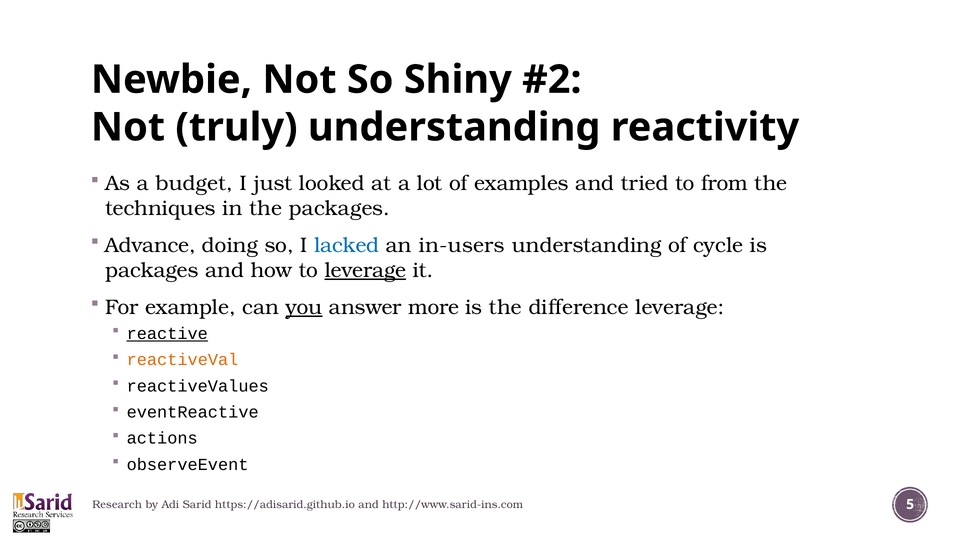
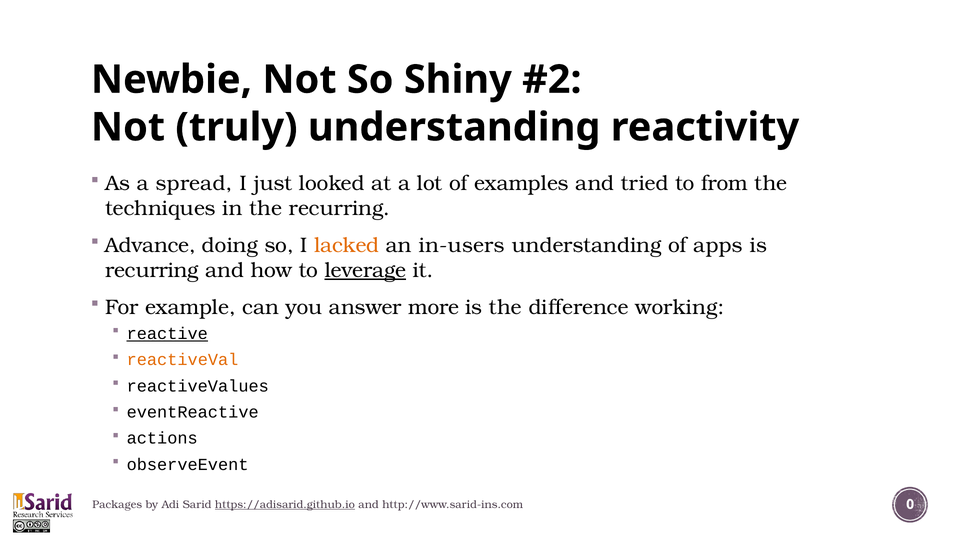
budget: budget -> spread (194, 184)
the packages: packages -> recurring (339, 209)
lacked colour: blue -> orange (347, 246)
cycle: cycle -> apps (718, 246)
packages: packages -> recurring (152, 271)
you underline: present -> none (304, 308)
difference leverage: leverage -> working (680, 308)
Research: Research -> Packages (117, 505)
https://adisarid.github.io underline: none -> present (285, 505)
5: 5 -> 0 (910, 505)
